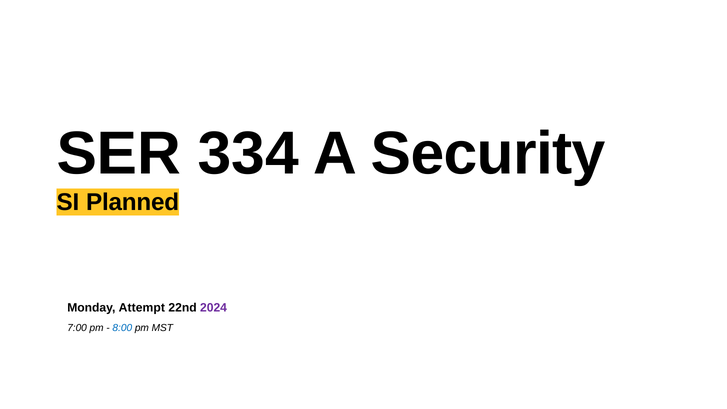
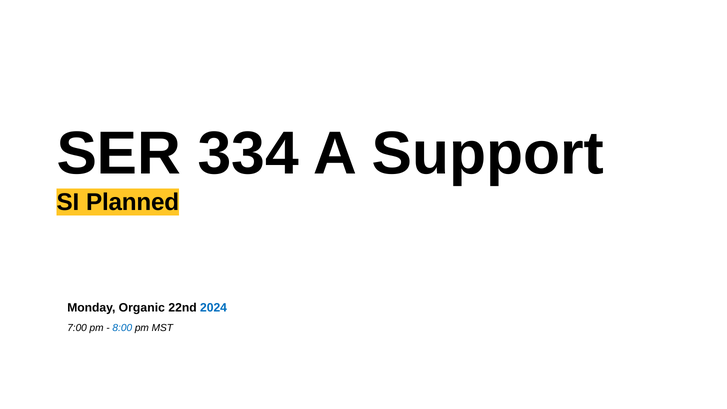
Security: Security -> Support (488, 154)
Attempt: Attempt -> Organic (142, 308)
2024 colour: purple -> blue (214, 308)
